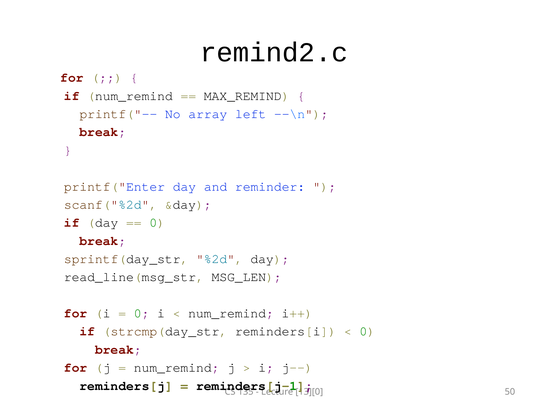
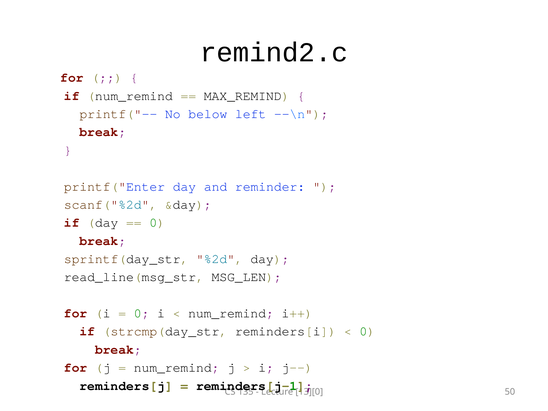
array: array -> below (208, 114)
